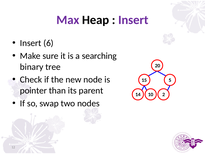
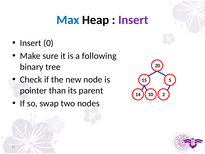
Max colour: purple -> blue (68, 20)
6: 6 -> 0 (49, 43)
searching: searching -> following (99, 56)
